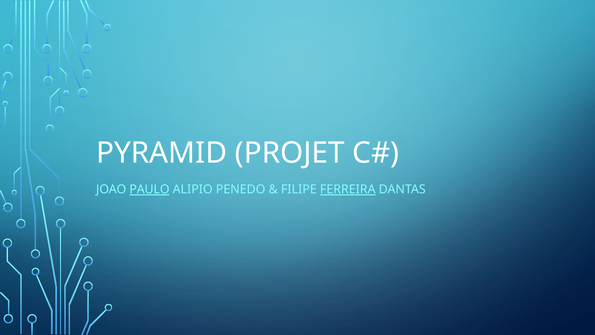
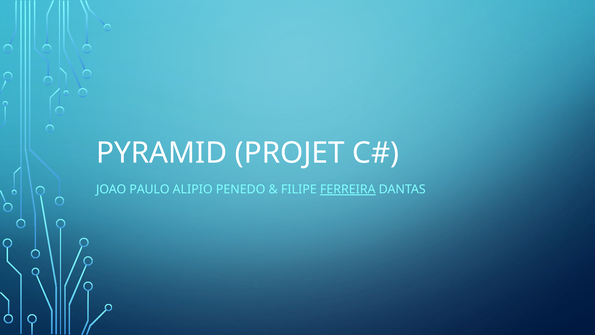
PAULO underline: present -> none (149, 189)
